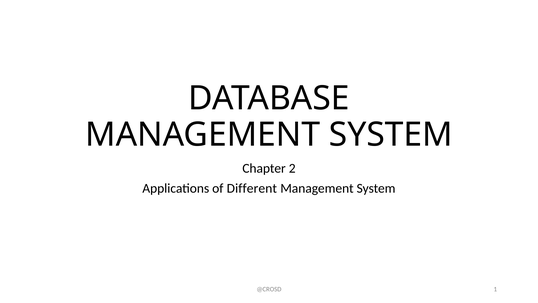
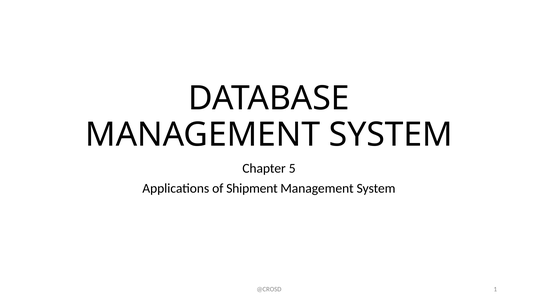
2: 2 -> 5 (292, 168)
Different: Different -> Shipment (252, 188)
